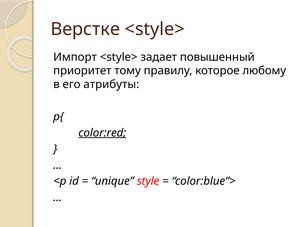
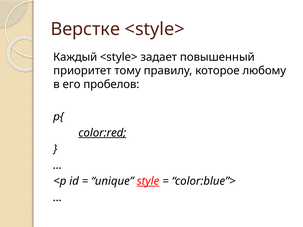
Импорт: Импорт -> Каждый (75, 57)
атрибуты: атрибуты -> пробелов (111, 84)
style underline: none -> present (148, 181)
